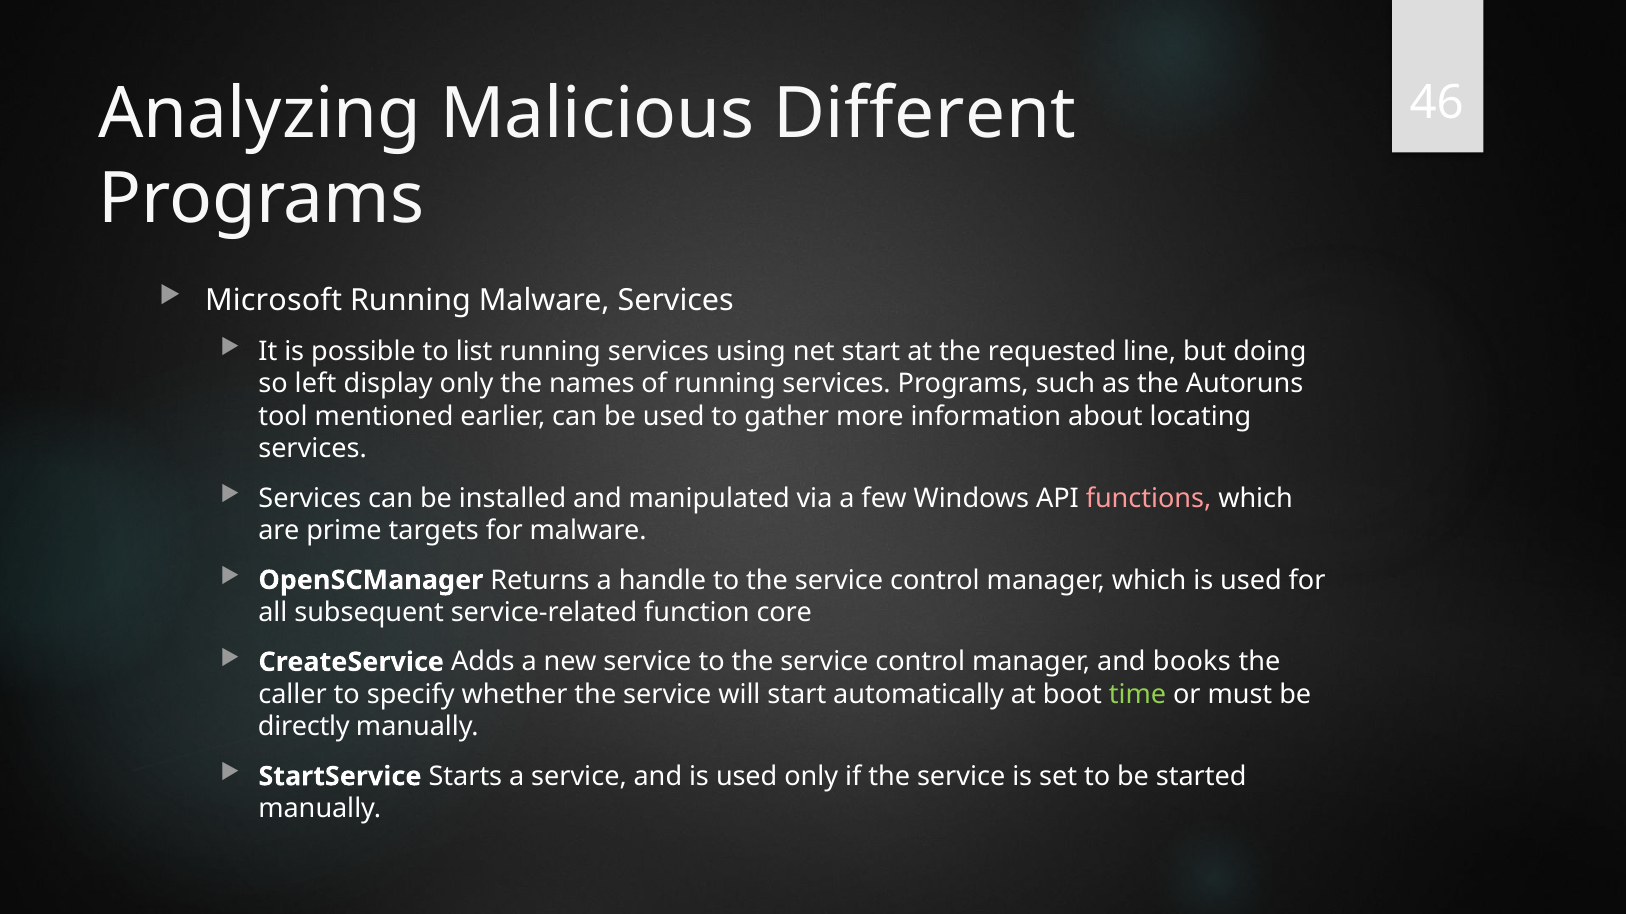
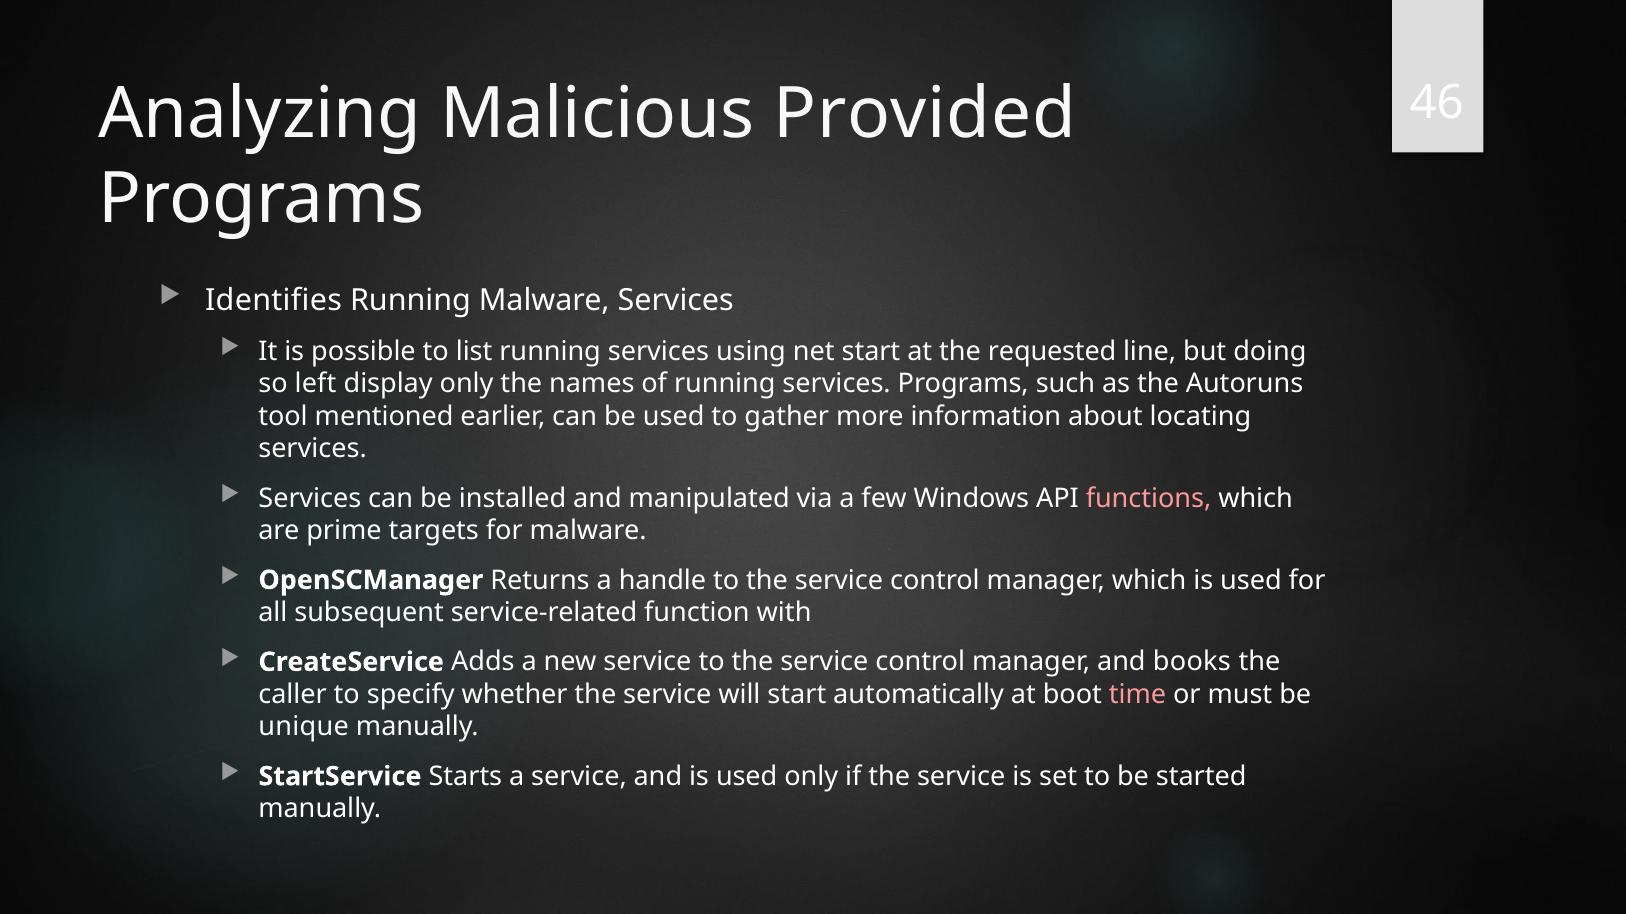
Different: Different -> Provided (925, 114)
Microsoft: Microsoft -> Identifies (274, 300)
core: core -> with (784, 613)
time colour: light green -> pink (1138, 695)
directly: directly -> unique (304, 727)
